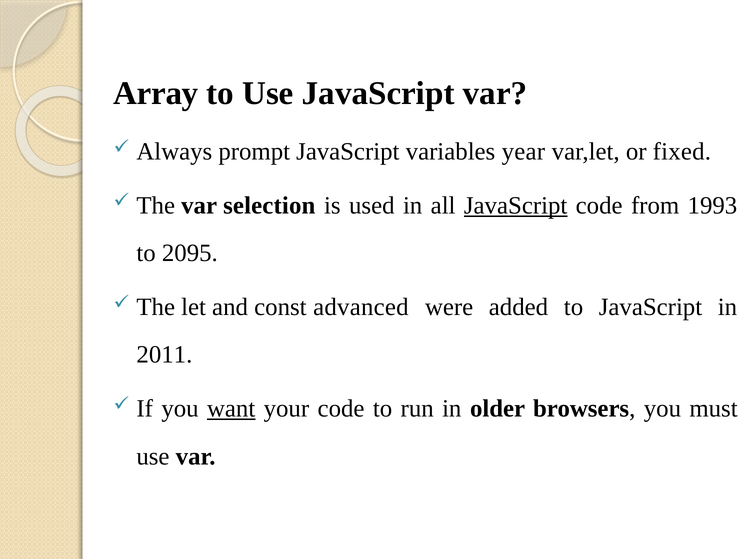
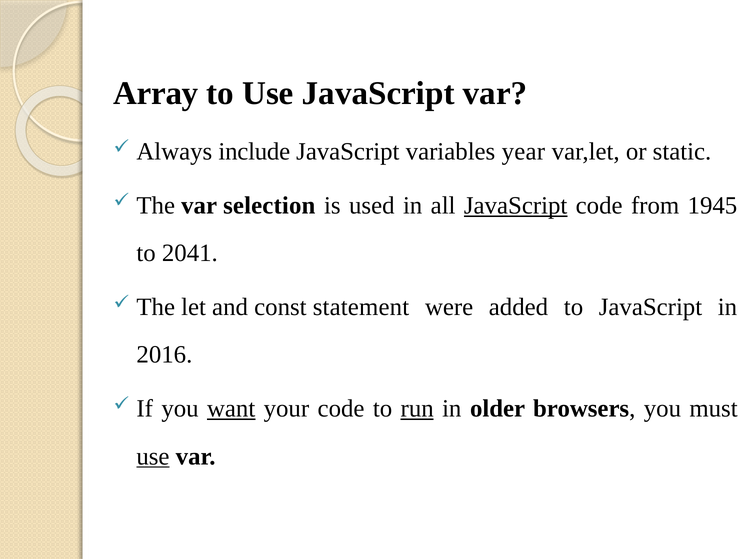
prompt: prompt -> include (254, 151)
fixed: fixed -> static (682, 151)
1993: 1993 -> 1945 (712, 205)
2095: 2095 -> 2041 (190, 253)
advanced: advanced -> statement (361, 307)
2011: 2011 -> 2016 (164, 355)
run underline: none -> present (417, 408)
use underline: none -> present (153, 456)
